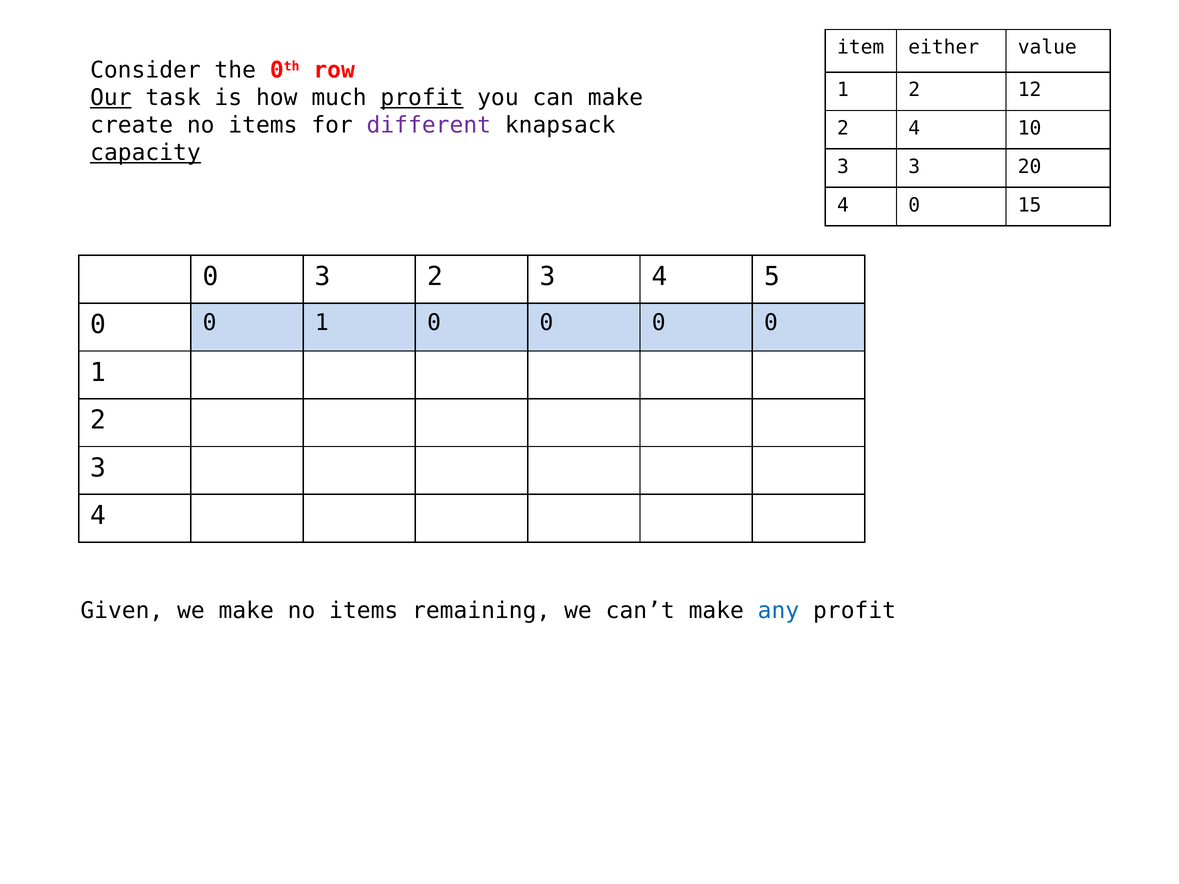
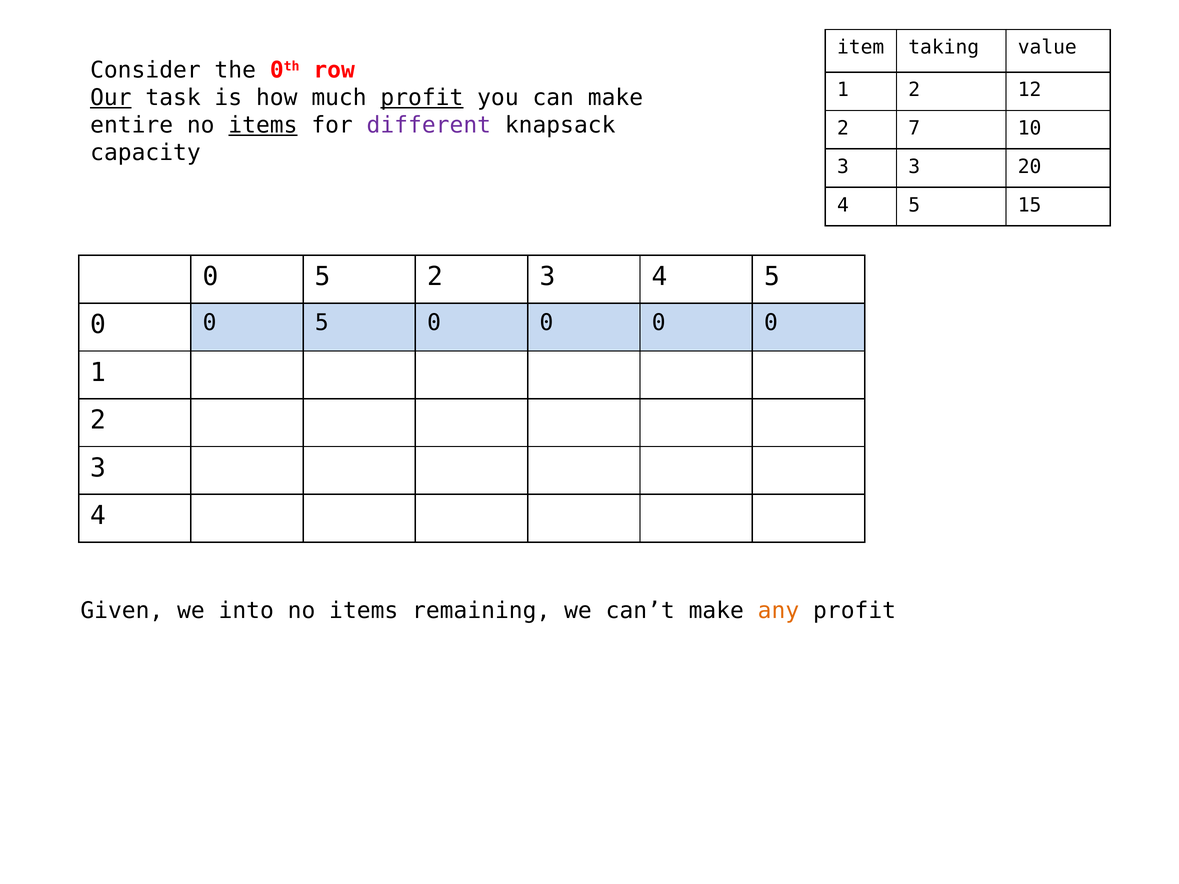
either: either -> taking (944, 47)
create: create -> entire (132, 125)
items underline: none -> present (263, 125)
2 4: 4 -> 7 (914, 128)
capacity underline: present -> none (145, 153)
0: 0 -> 5 (914, 205)
3: 3 -> 5 (323, 277)
1: 1 -> 5 (322, 323)
we make: make -> into (246, 611)
any colour: blue -> orange (778, 611)
